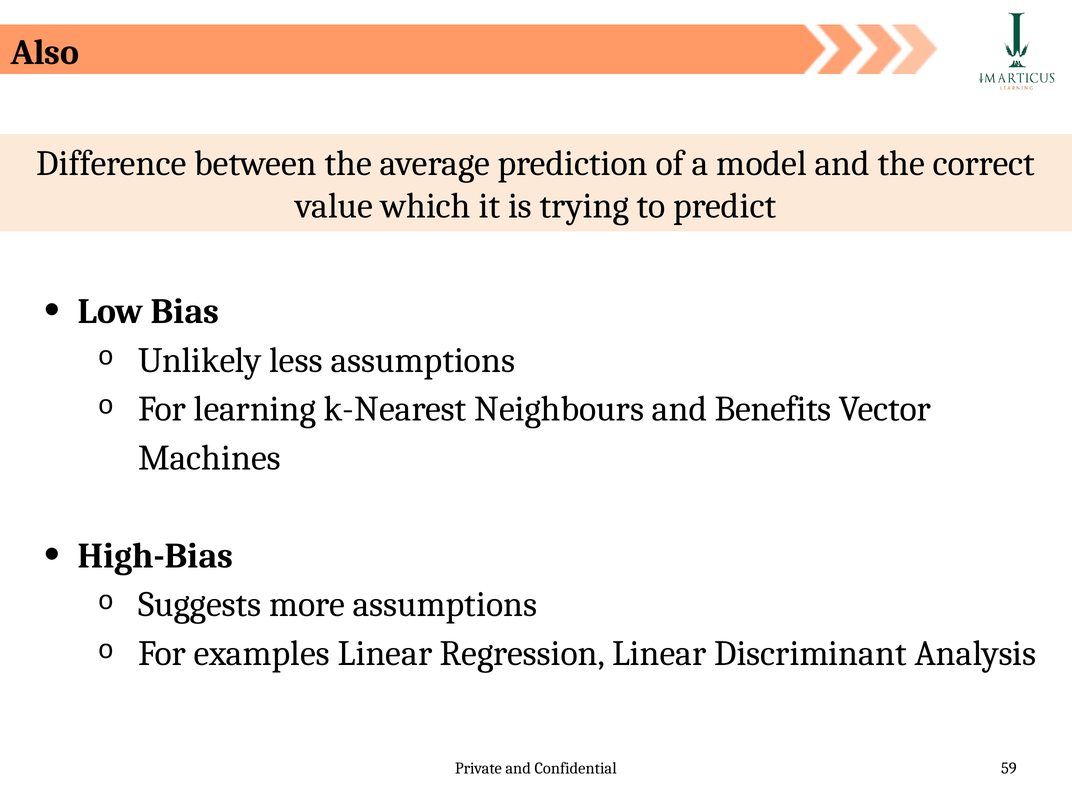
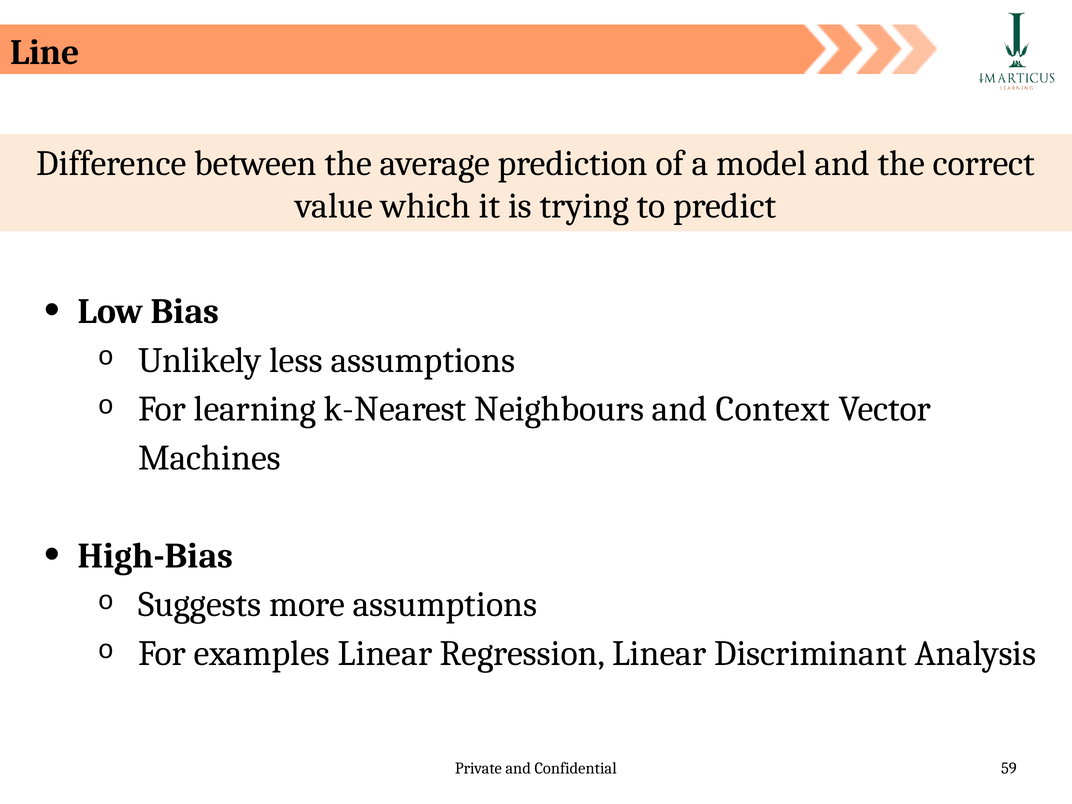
Also: Also -> Line (45, 52)
Benefits: Benefits -> Context (773, 409)
